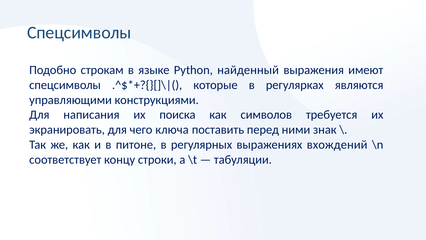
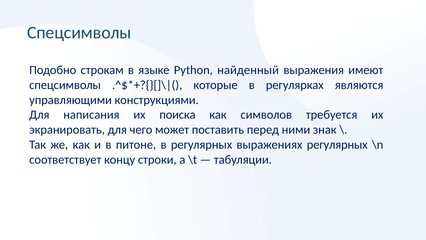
ключа: ключа -> может (172, 130)
выражениях вхождений: вхождений -> регулярных (337, 145)
